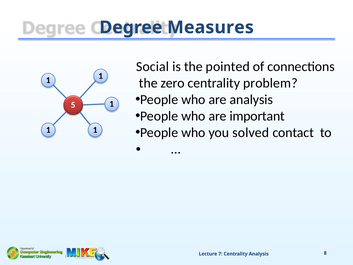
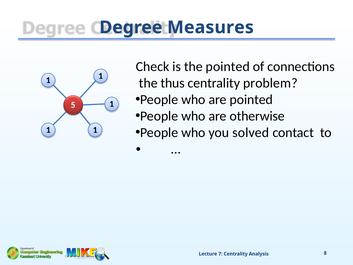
Social: Social -> Check (153, 67)
zero: zero -> thus (173, 83)
are analysis: analysis -> pointed (251, 100)
important: important -> otherwise (257, 116)
